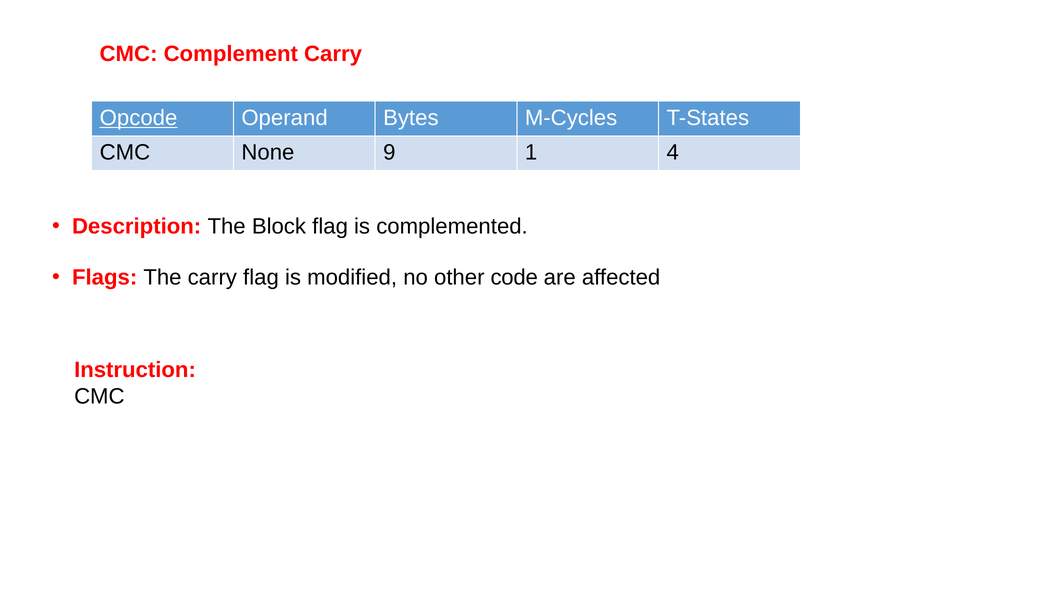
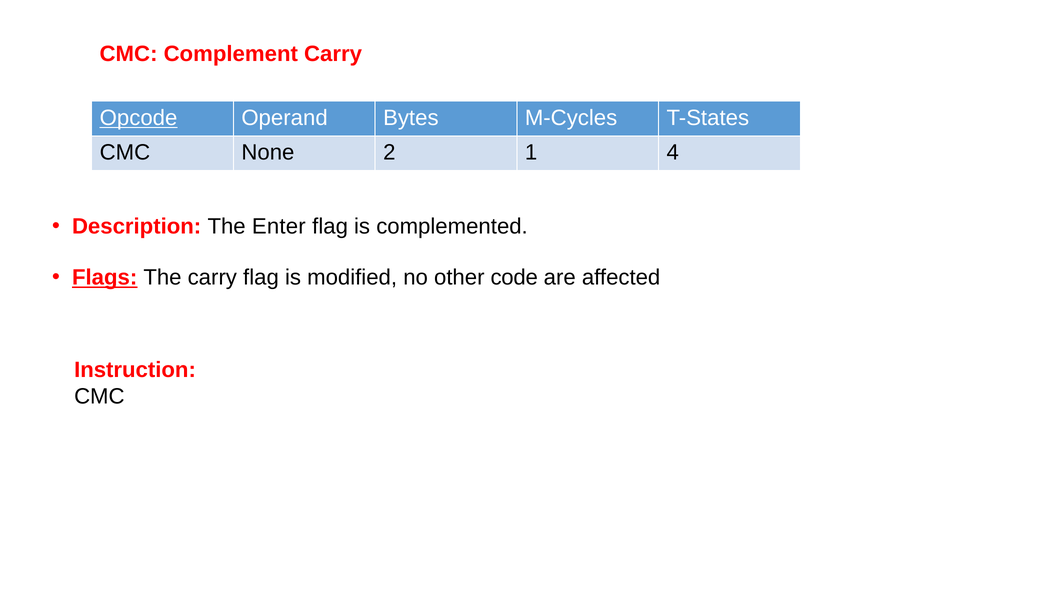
9: 9 -> 2 (389, 153)
Block: Block -> Enter (279, 227)
Flags underline: none -> present (105, 278)
